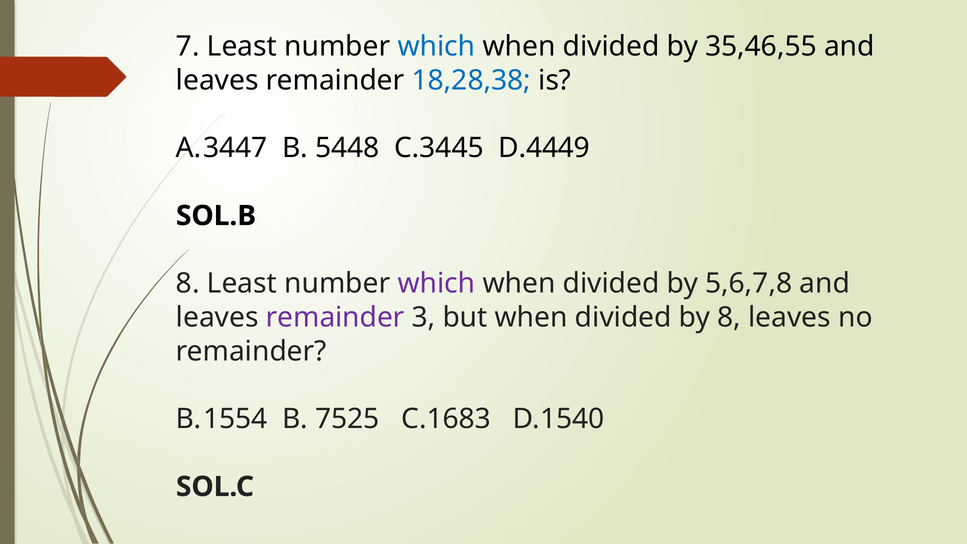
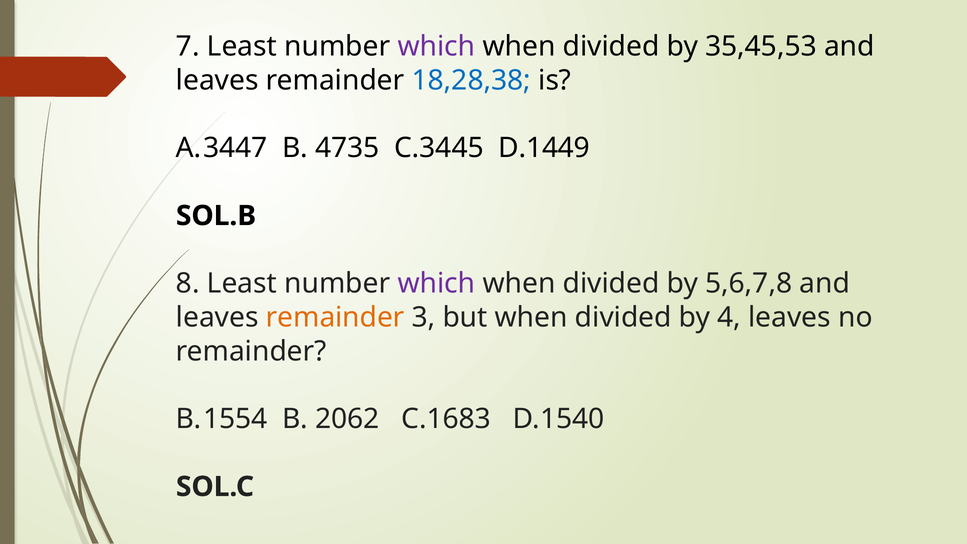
which colour: blue -> purple (436, 46)
35,46,55: 35,46,55 -> 35,45,53 (761, 46)
5448: 5448 -> 4735 (347, 148)
D.4449: D.4449 -> D.1449 (544, 148)
remainder colour: purple -> orange (335, 317)
by 8: 8 -> 4 (729, 317)
7525: 7525 -> 2062 (347, 419)
